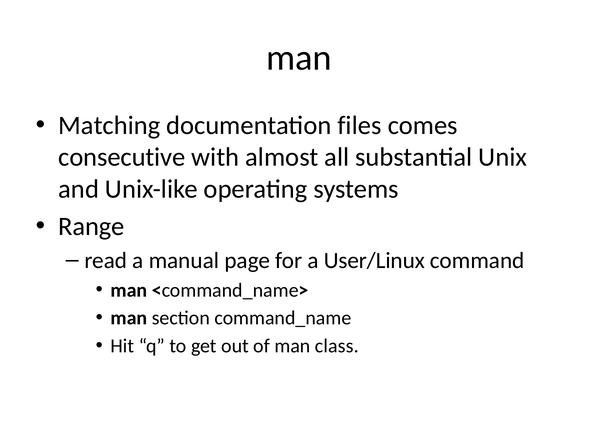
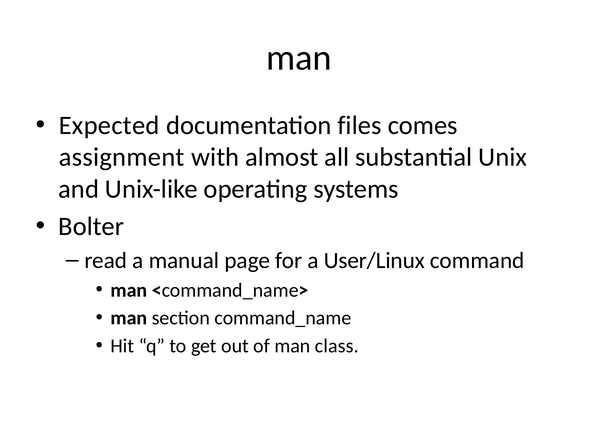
Matching: Matching -> Expected (109, 125)
consecutive: consecutive -> assignment (122, 157)
Range: Range -> Bolter (91, 227)
